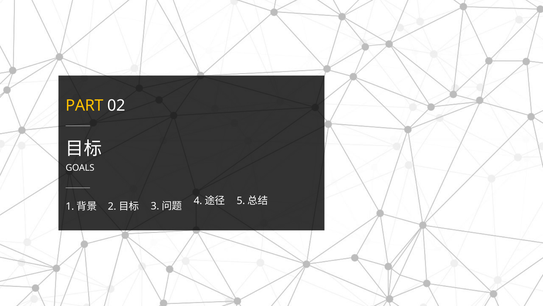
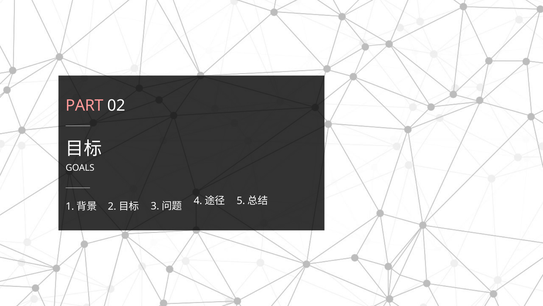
PART colour: yellow -> pink (84, 105)
